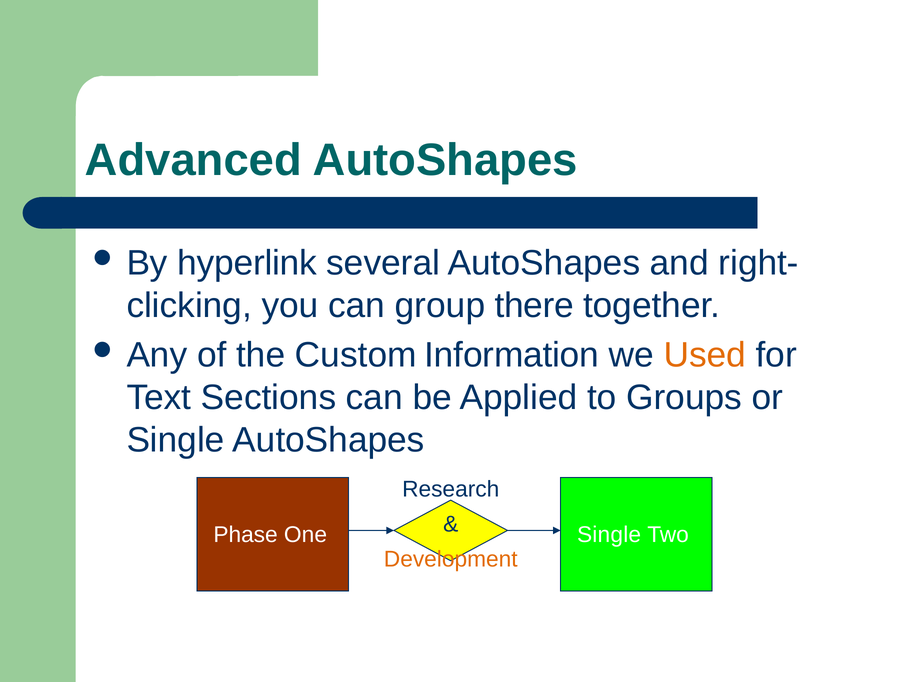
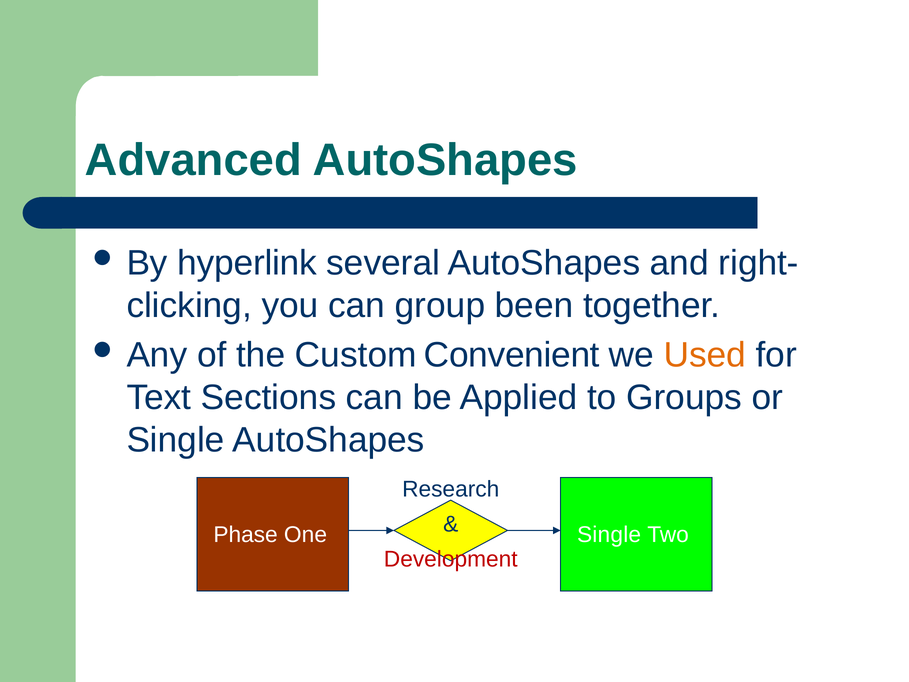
there: there -> been (534, 306)
Information: Information -> Convenient (512, 355)
Development colour: orange -> red (451, 559)
